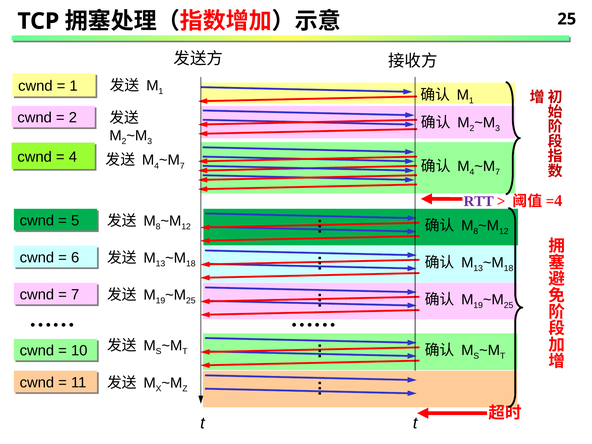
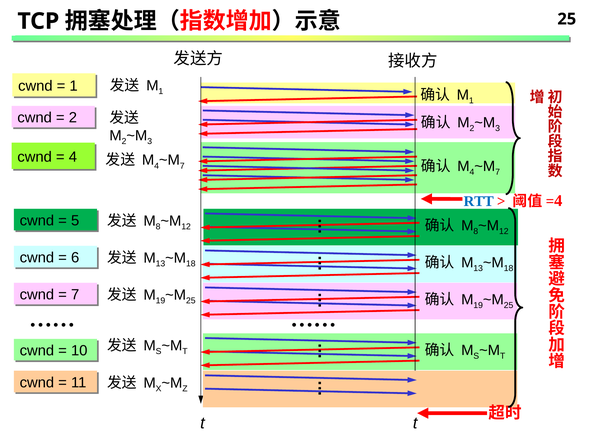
RTT colour: purple -> blue (479, 201)
